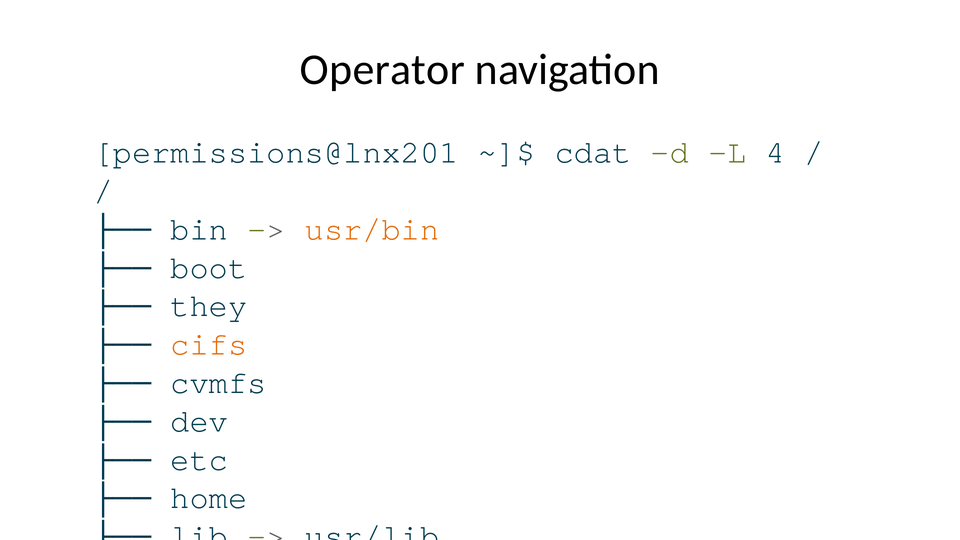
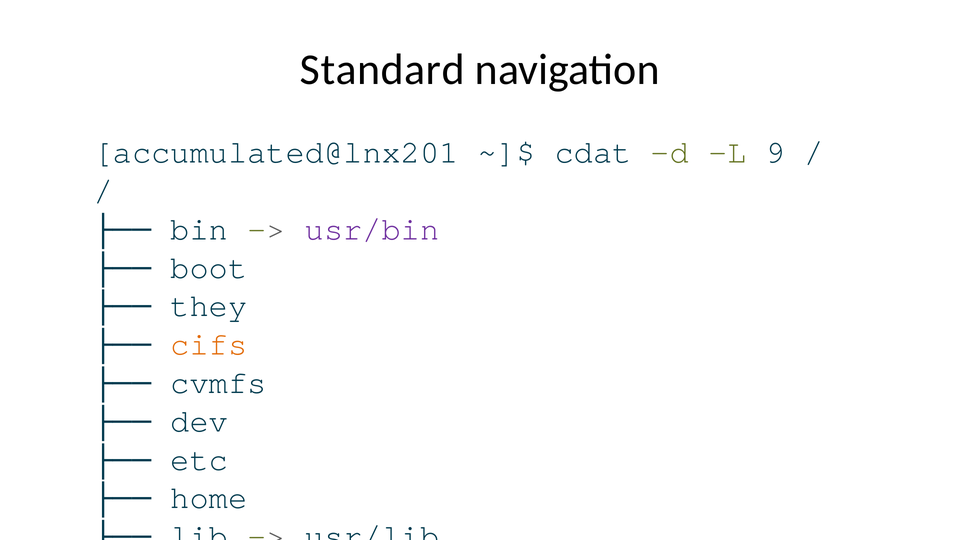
Operator: Operator -> Standard (382, 70)
permissions@lnx201: permissions@lnx201 -> accumulated@lnx201 (276, 152)
4: 4 -> 9 (775, 152)
usr/bin colour: orange -> purple (372, 229)
